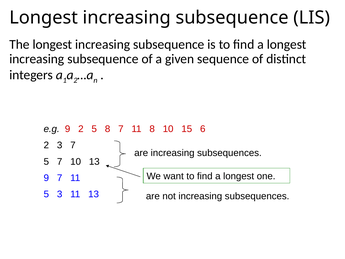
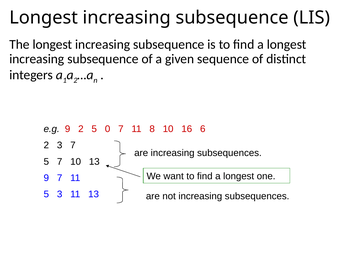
5 8: 8 -> 0 (108, 129)
15: 15 -> 16 (187, 129)
